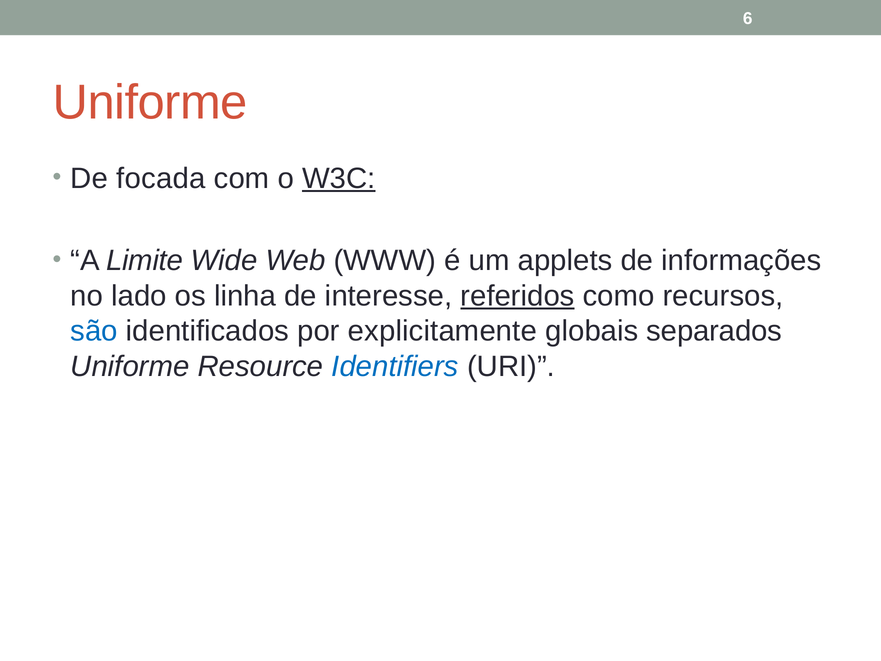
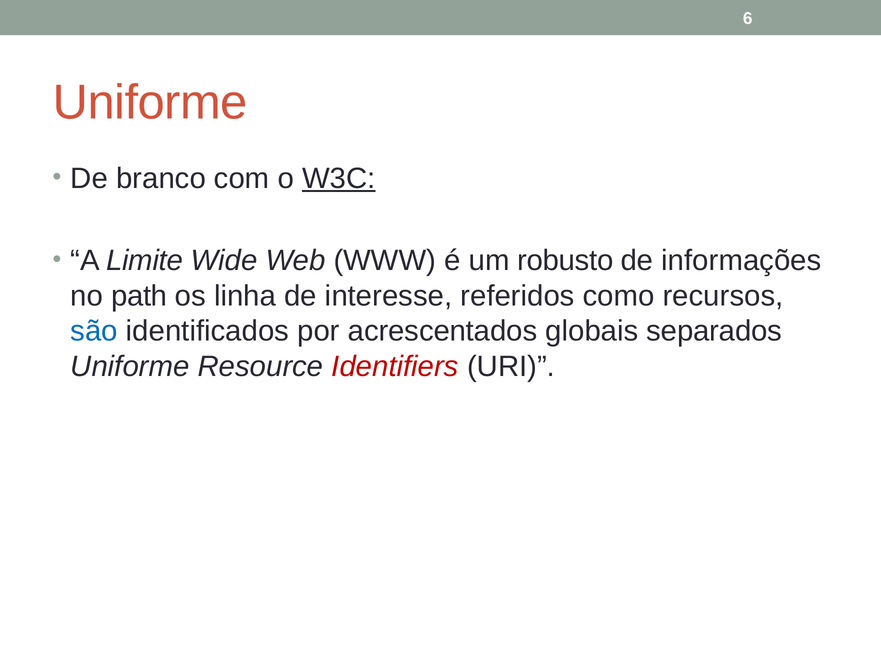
focada: focada -> branco (161, 178)
applets: applets -> robusto (565, 260)
lado: lado -> path (139, 296)
referidos underline: present -> none (518, 296)
explicitamente: explicitamente -> acrescentados (443, 331)
Identifiers colour: blue -> red (395, 366)
